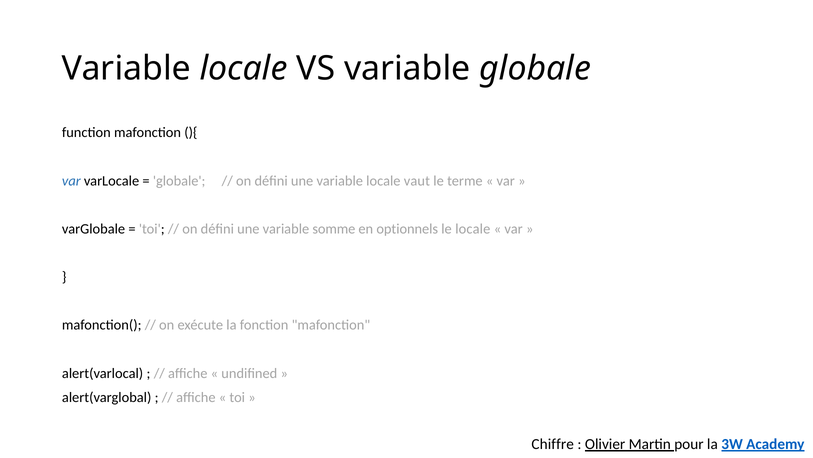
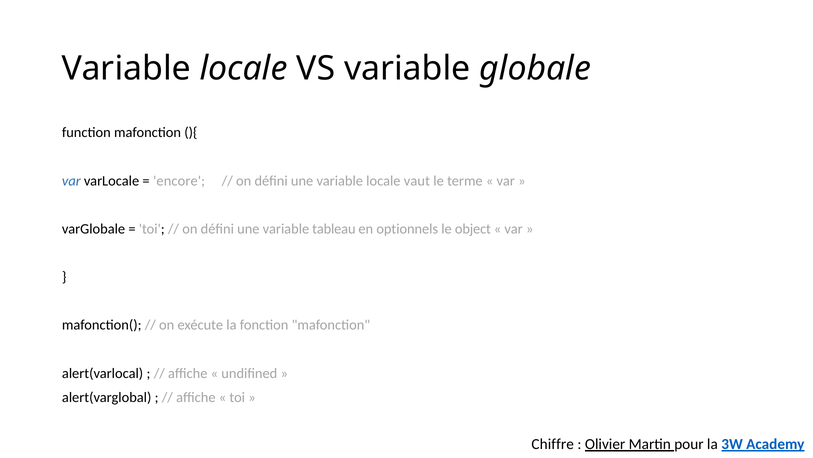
globale: globale -> encore (179, 181)
somme: somme -> tableau (334, 229)
le locale: locale -> object (473, 229)
